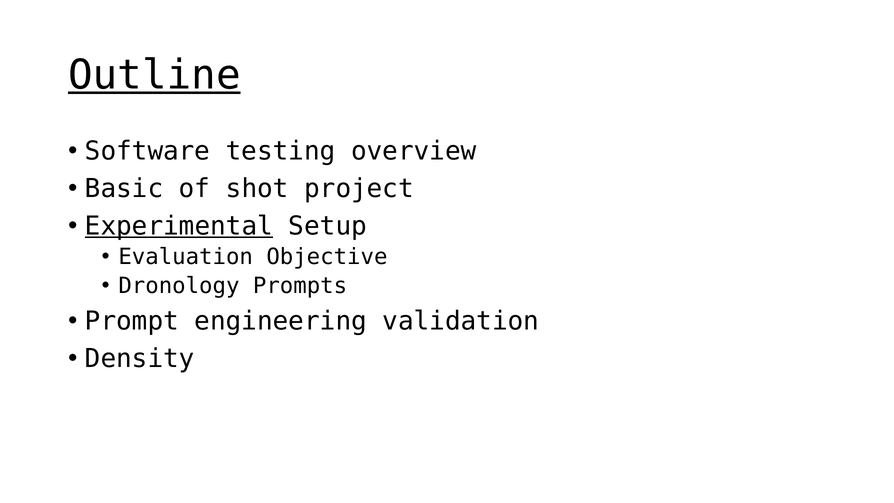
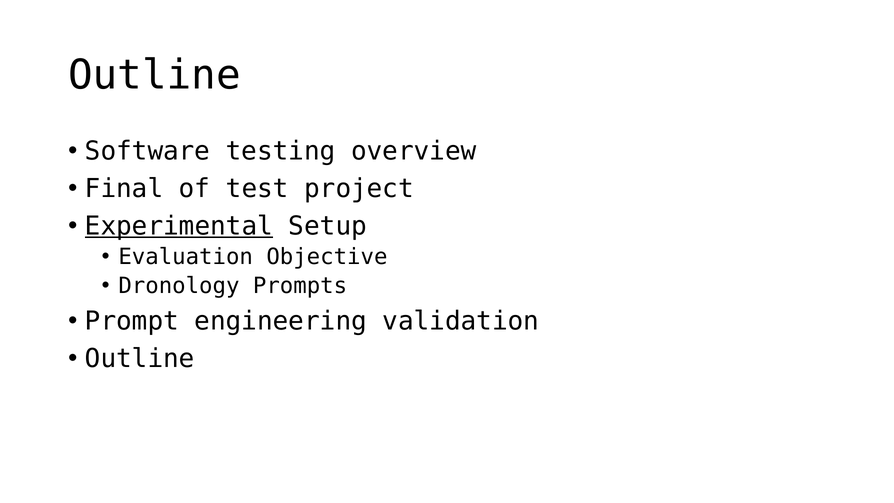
Outline underline: present -> none (154, 75)
Basic: Basic -> Final (124, 189)
shot: shot -> test (257, 189)
Density: Density -> Outline (140, 358)
